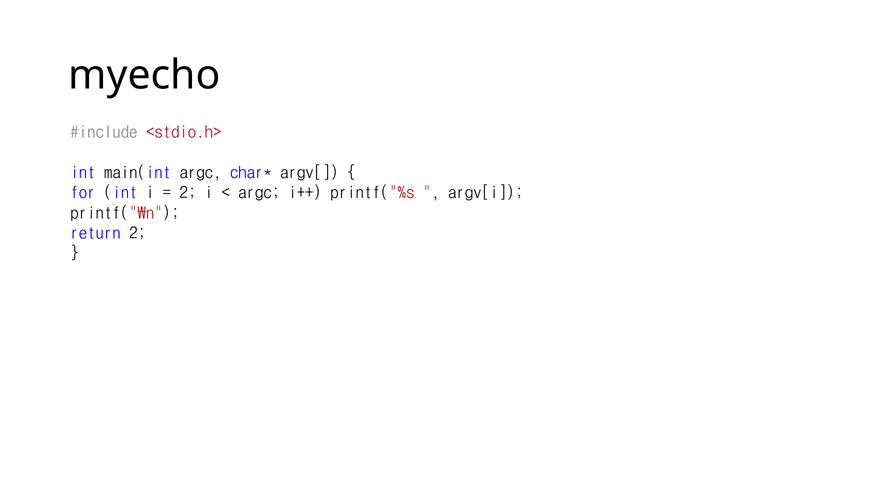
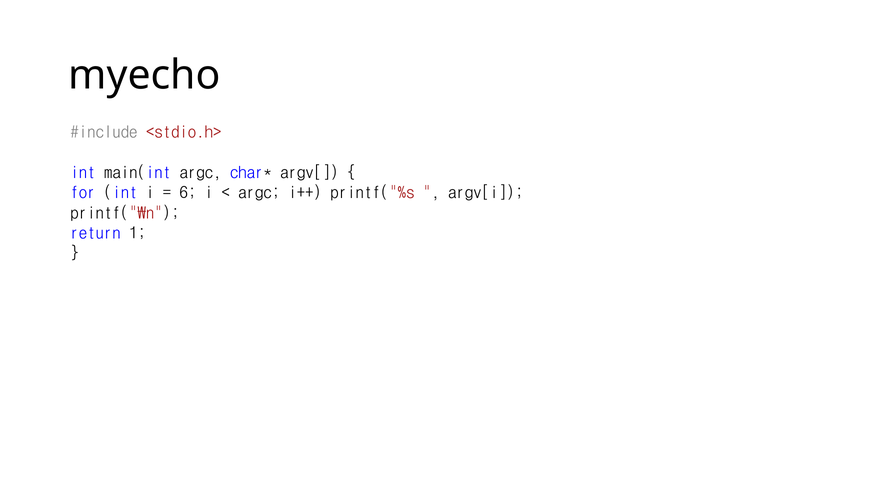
2: 2 -> 6 (188, 193)
return 2: 2 -> 1 (138, 233)
